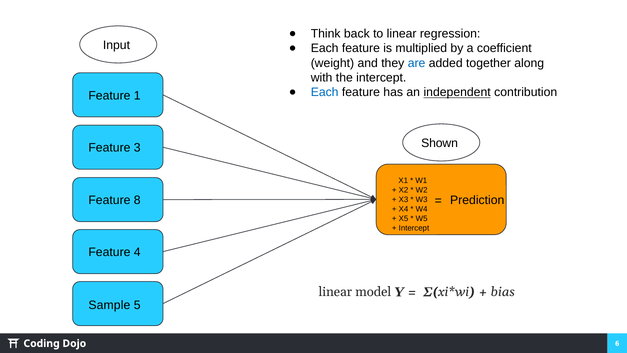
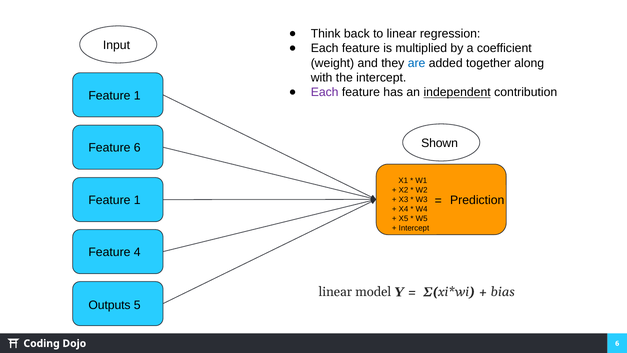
Each colour: blue -> purple (325, 92)
Feature 3: 3 -> 6 (137, 148)
8: 8 -> 1 (137, 200)
Sample: Sample -> Outputs (110, 305)
